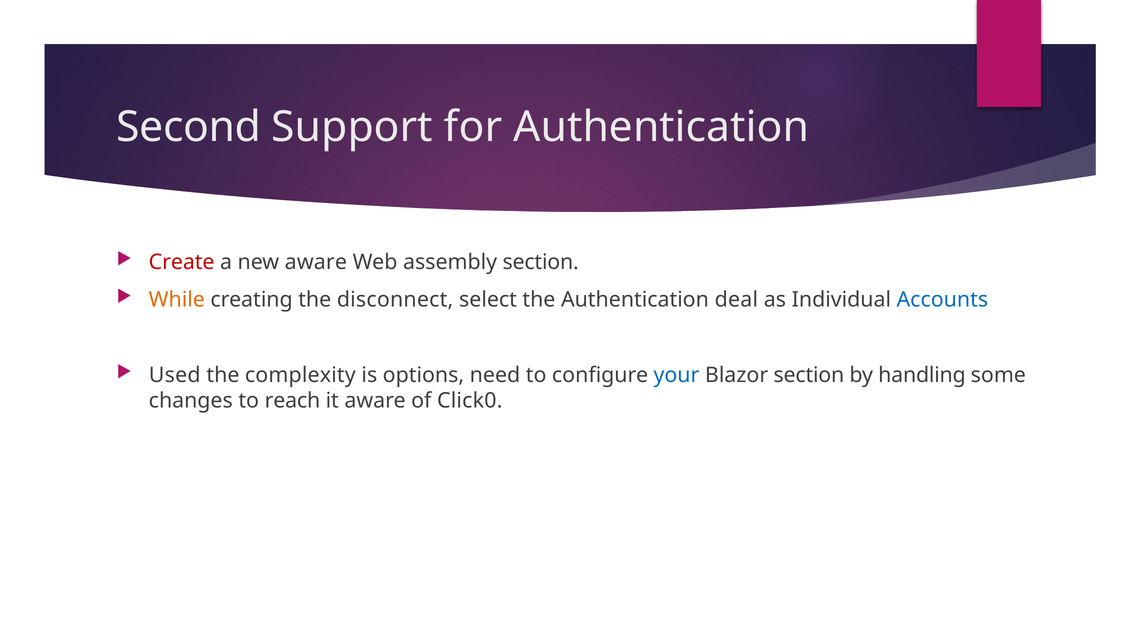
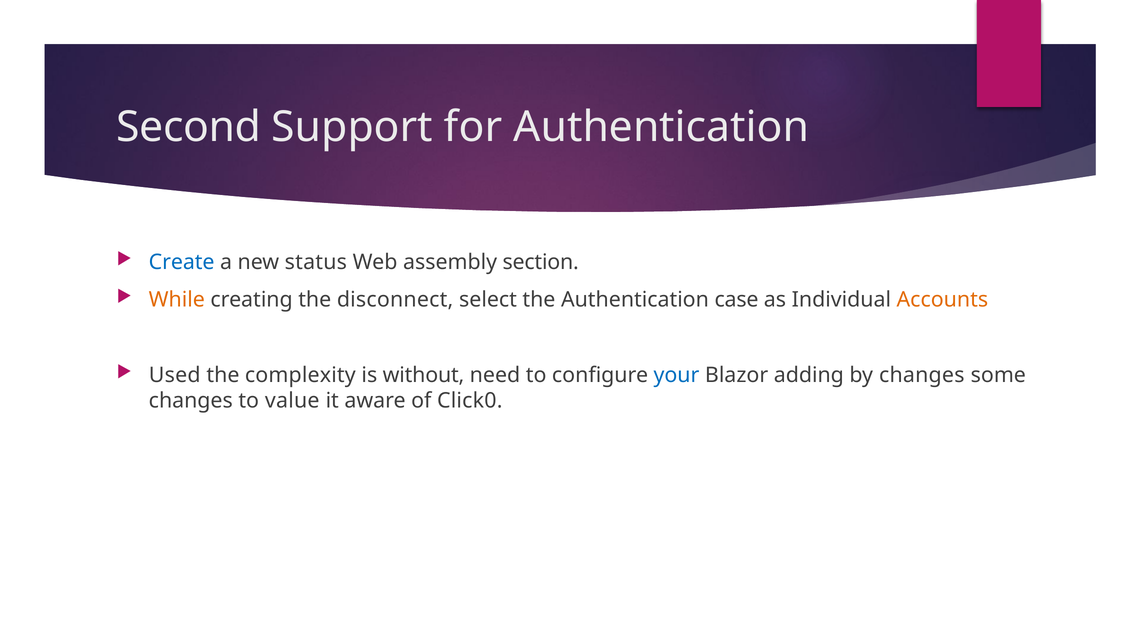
Create colour: red -> blue (182, 262)
new aware: aware -> status (316, 262)
deal: deal -> case (737, 300)
Accounts colour: blue -> orange (942, 300)
options: options -> without (424, 375)
Blazor section: section -> adding (809, 375)
by handling: handling -> changes (922, 375)
reach: reach -> value (292, 401)
